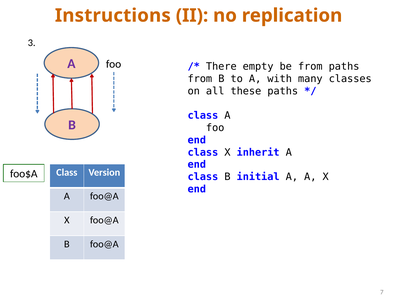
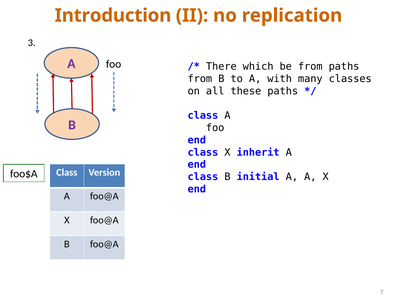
Instructions: Instructions -> Introduction (113, 15)
empty: empty -> which (258, 67)
